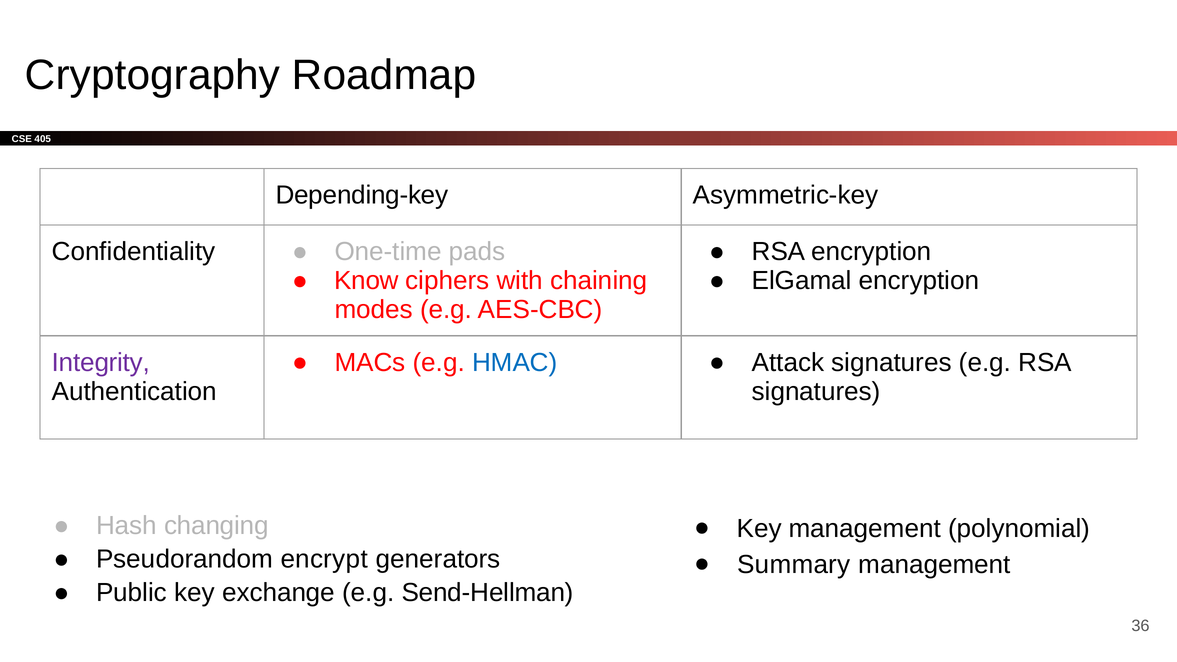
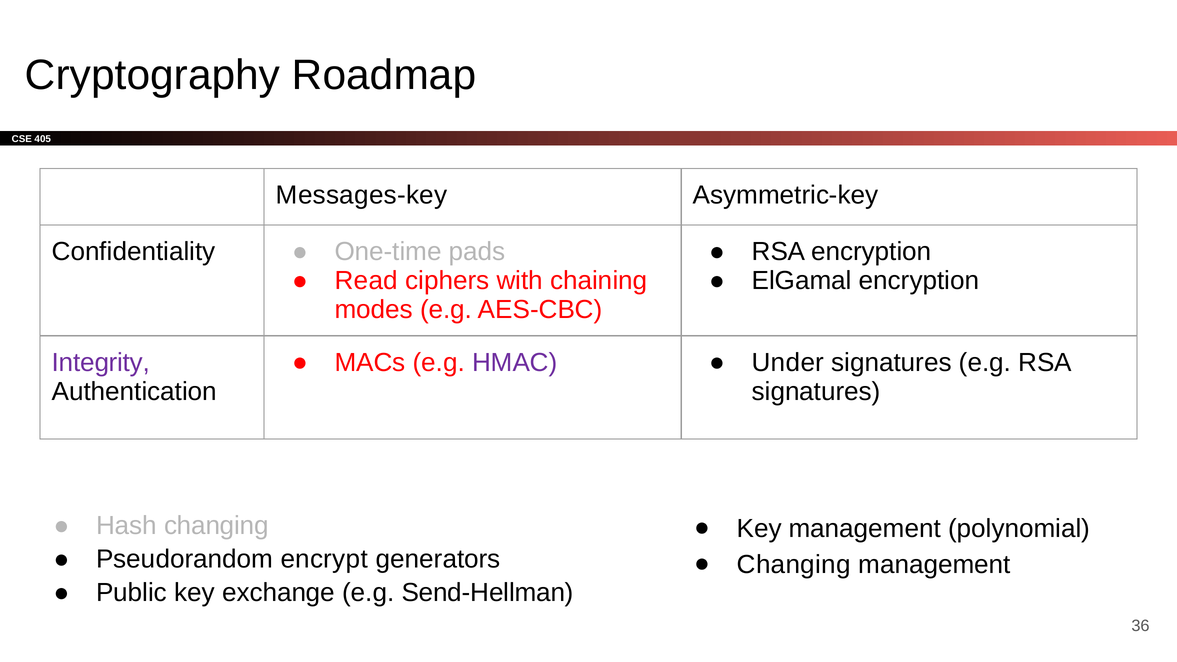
Depending-key: Depending-key -> Messages-key (362, 195)
Know: Know -> Read (366, 281)
HMAC colour: blue -> purple (515, 362)
Attack: Attack -> Under (788, 362)
Summary: Summary -> Changing (794, 565)
